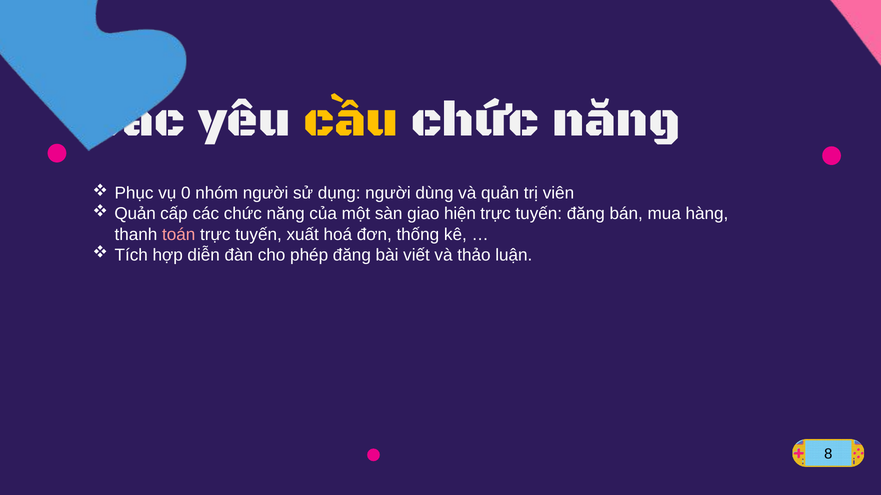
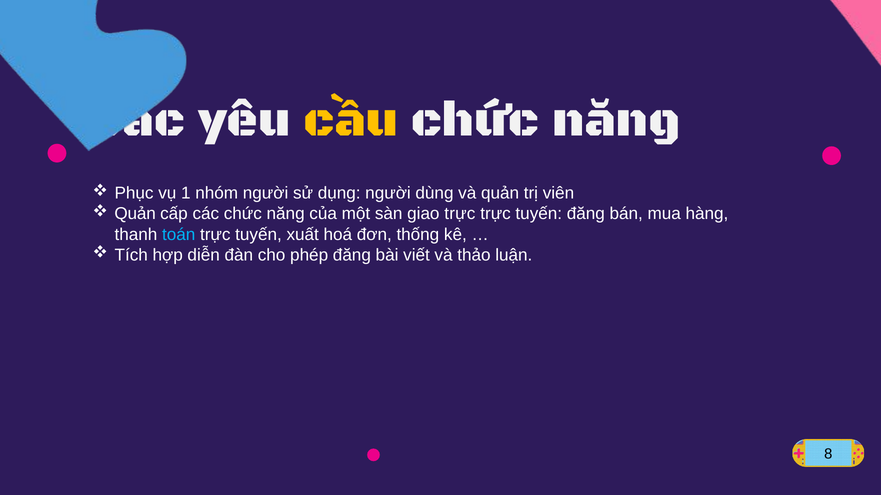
0: 0 -> 1 (186, 193)
giao hiện: hiện -> trực (460, 214)
toán colour: pink -> light blue (179, 235)
